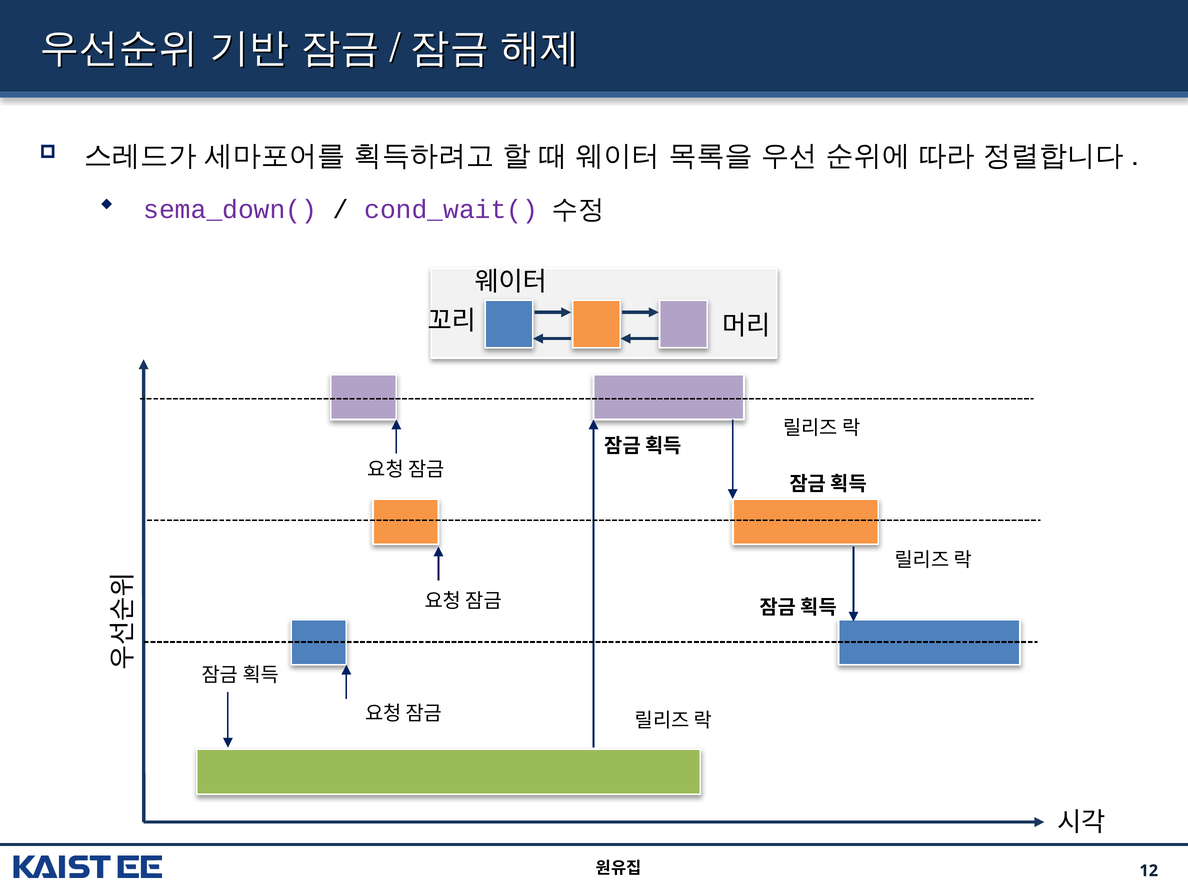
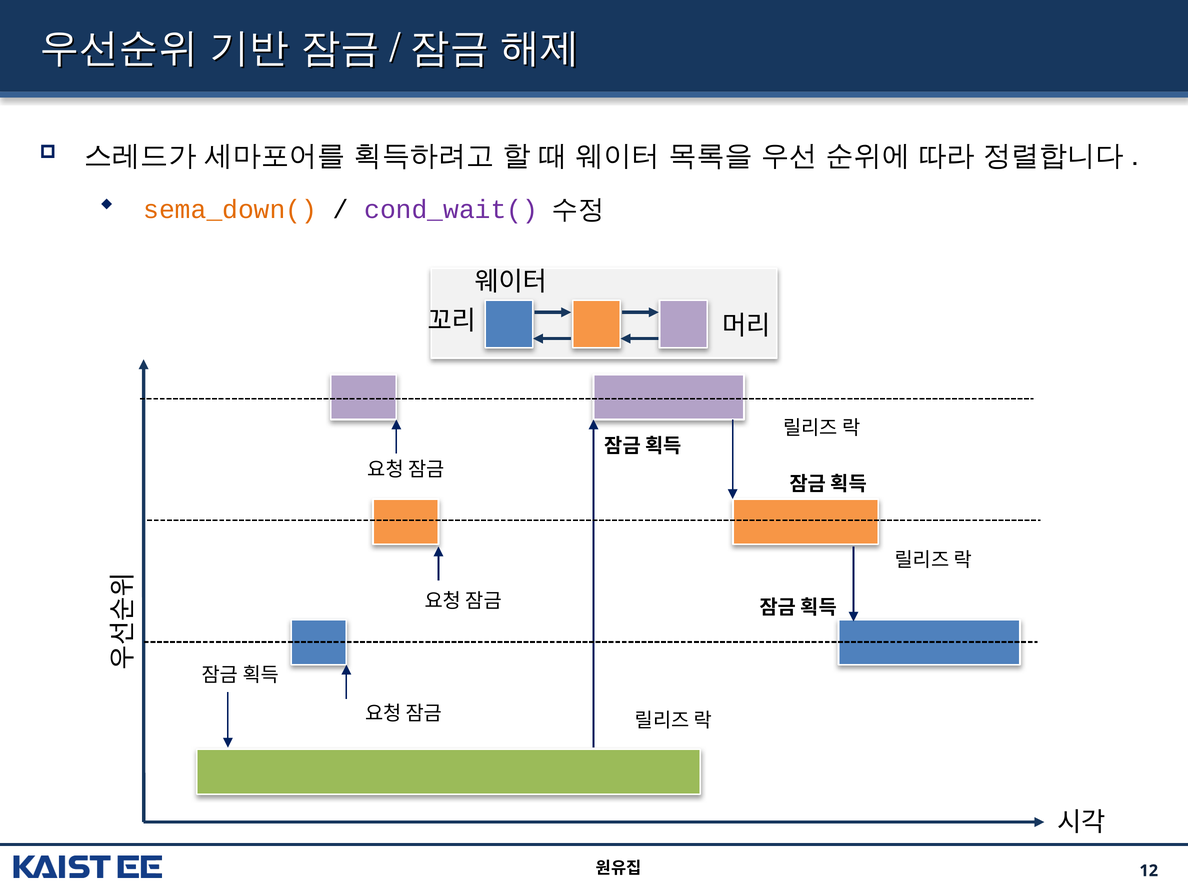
sema_down( colour: purple -> orange (230, 210)
